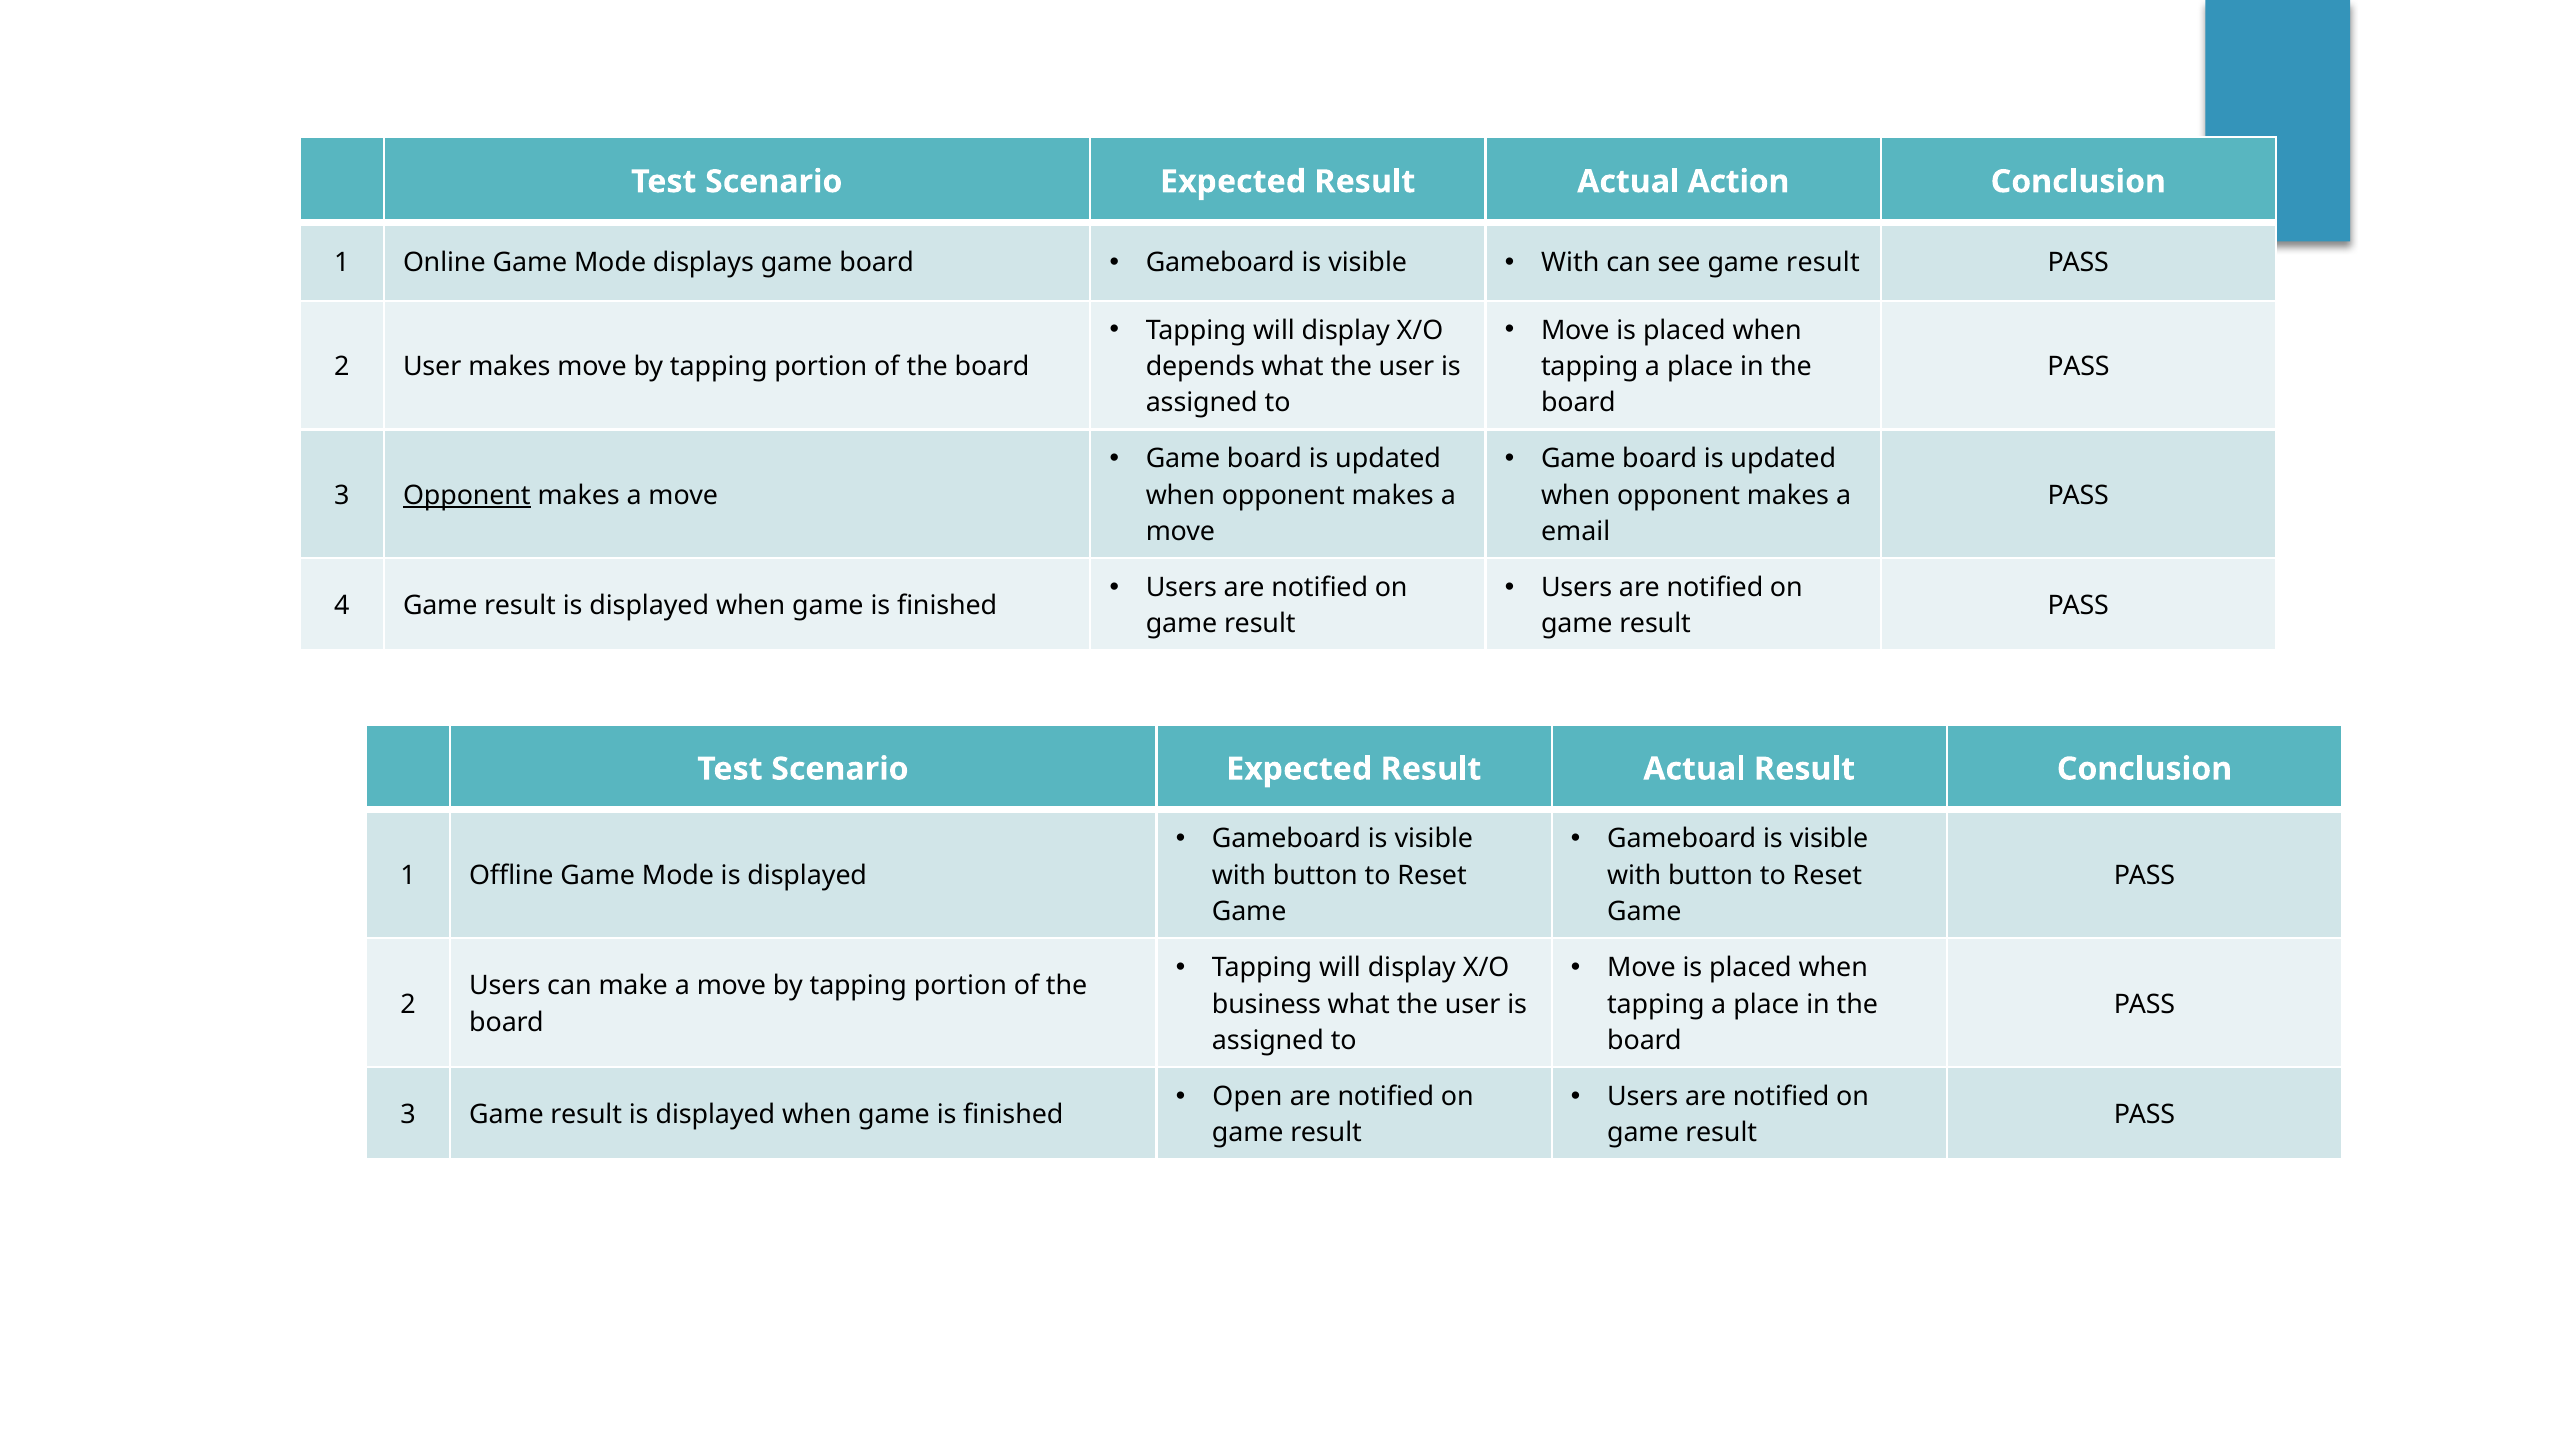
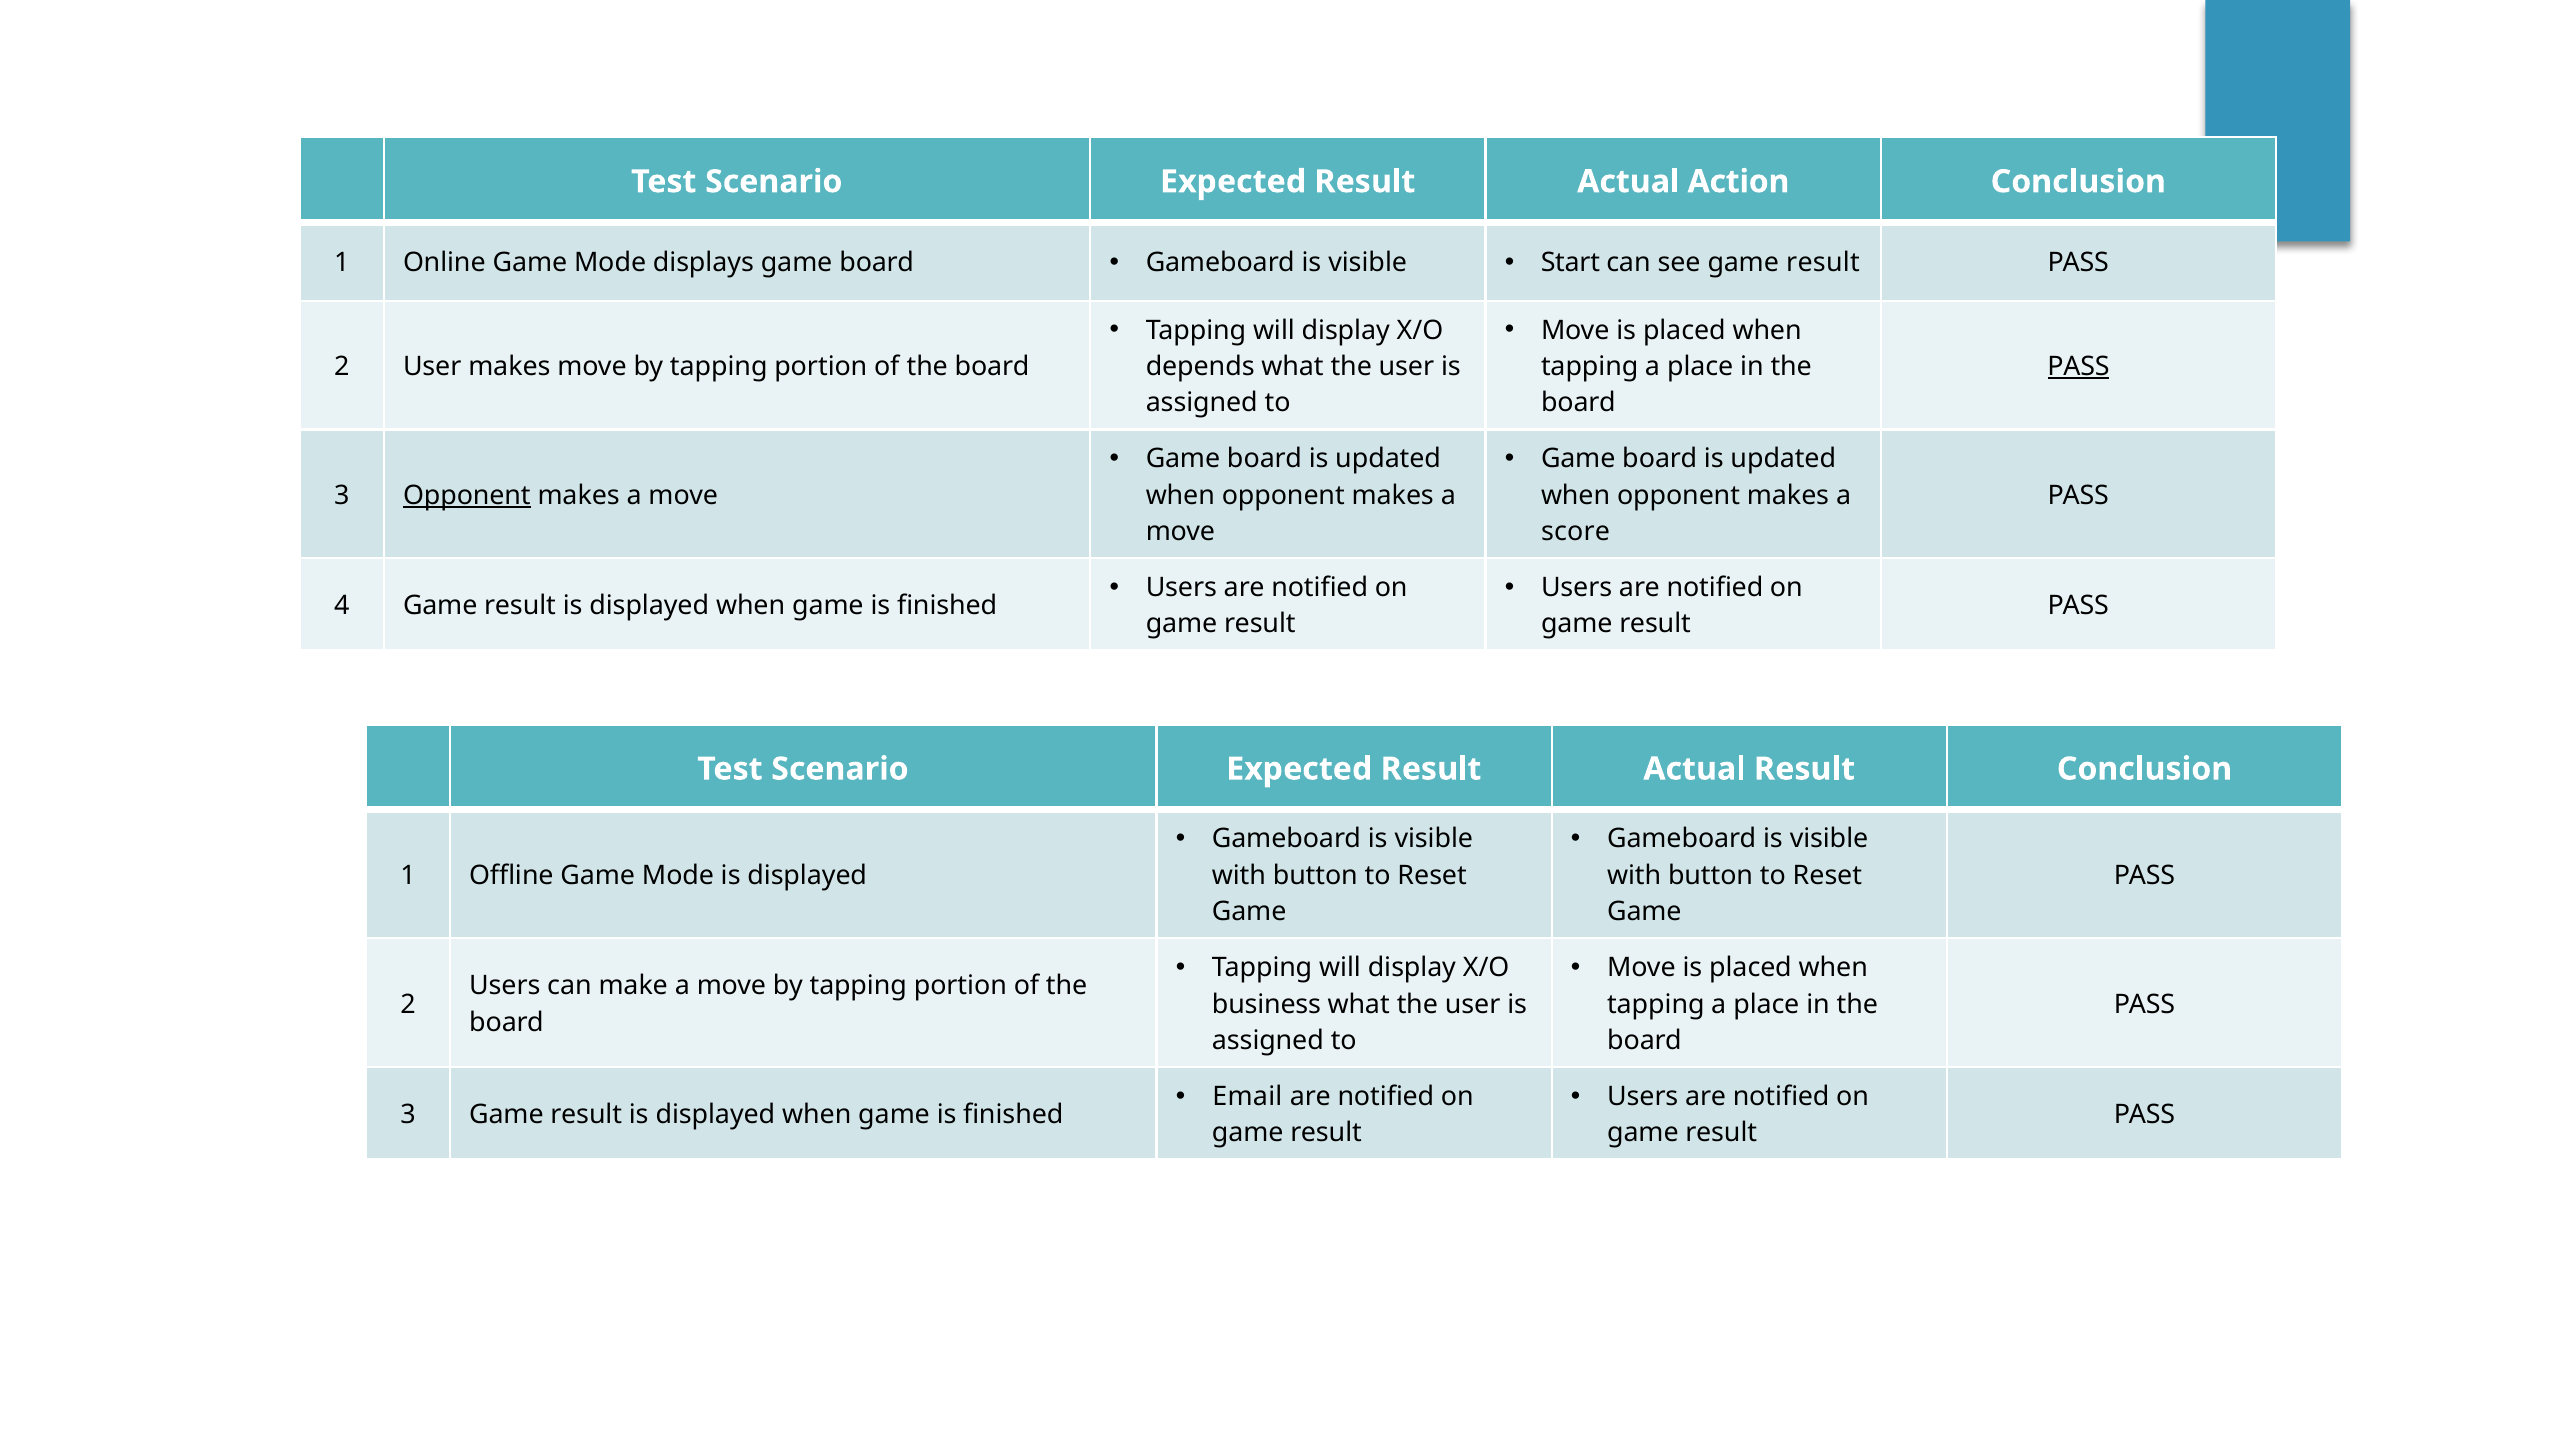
With: With -> Start (1570, 263)
PASS underline: none -> present (2078, 367)
email: email -> score (1576, 532)
Open: Open -> Email (1247, 1096)
